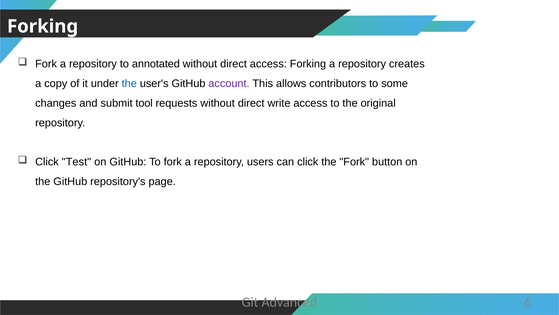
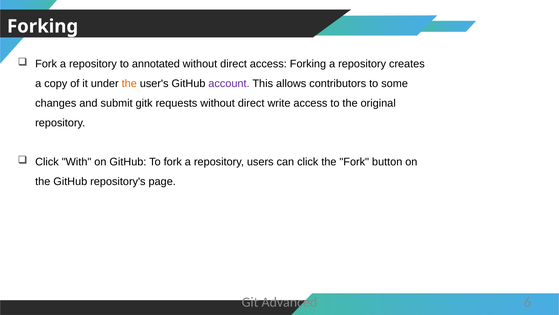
the colour: blue -> orange (129, 83)
tool: tool -> gitk (144, 103)
Test: Test -> With (77, 162)
